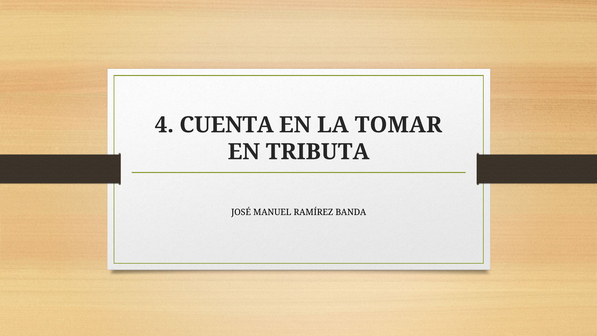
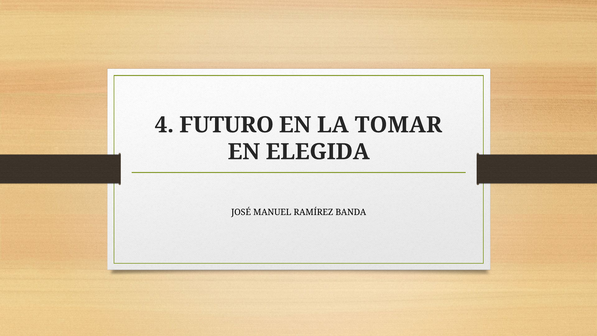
CUENTA: CUENTA -> FUTURO (227, 125)
TRIBUTA: TRIBUTA -> ELEGIDA (318, 152)
